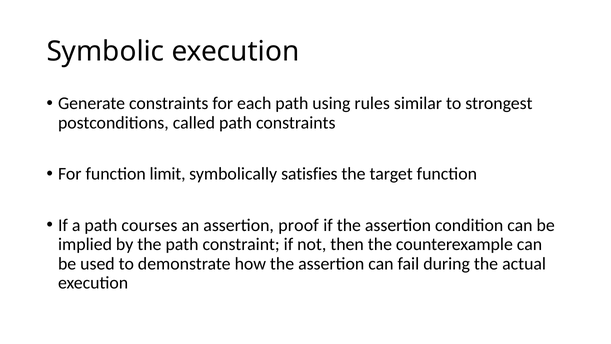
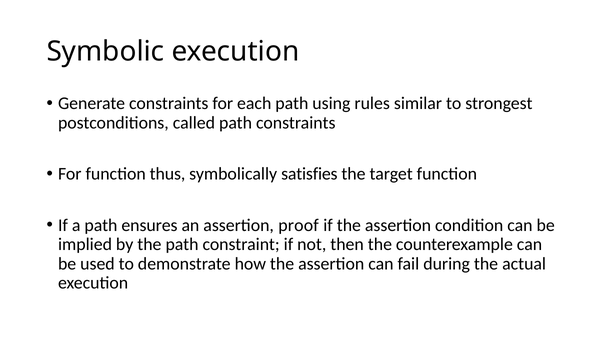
limit: limit -> thus (168, 174)
courses: courses -> ensures (150, 225)
